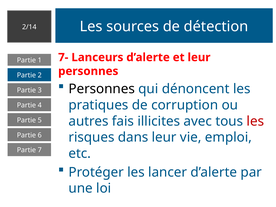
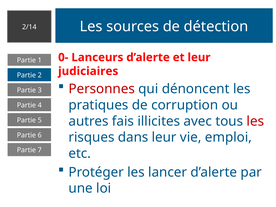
7-: 7- -> 0- (63, 57)
personnes: personnes -> judiciaires (88, 71)
Personnes colour: black -> red (102, 89)
